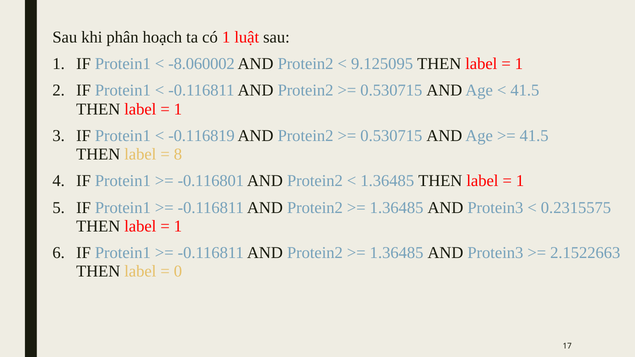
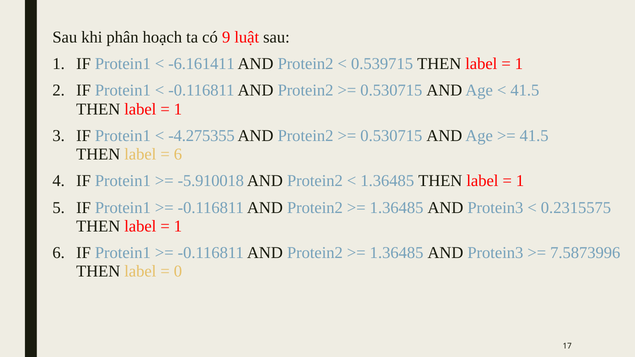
có 1: 1 -> 9 (226, 37)
-8.060002: -8.060002 -> -6.161411 (202, 64)
9.125095: 9.125095 -> 0.539715 (382, 64)
-0.116819: -0.116819 -> -4.275355 (202, 136)
8: 8 -> 6 (178, 154)
-0.116801: -0.116801 -> -5.910018 (211, 181)
2.1522663: 2.1522663 -> 7.5873996 (585, 253)
